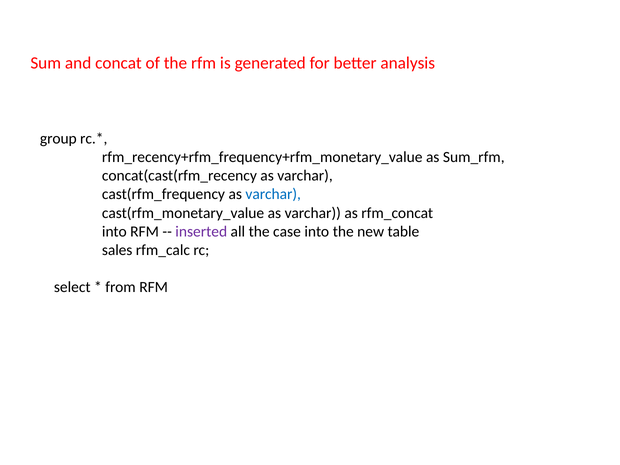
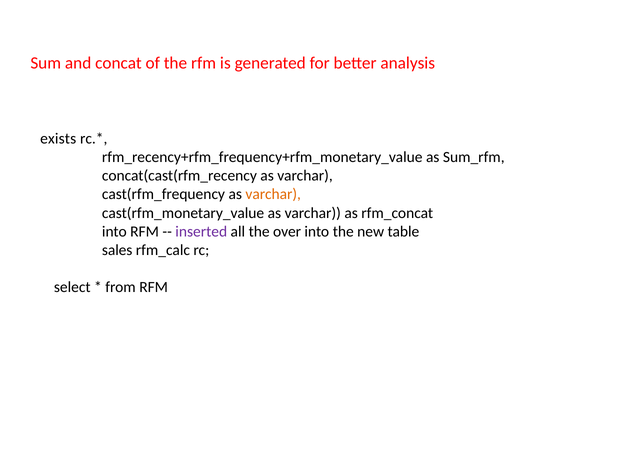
group: group -> exists (58, 139)
varchar colour: blue -> orange (273, 194)
case: case -> over (287, 232)
